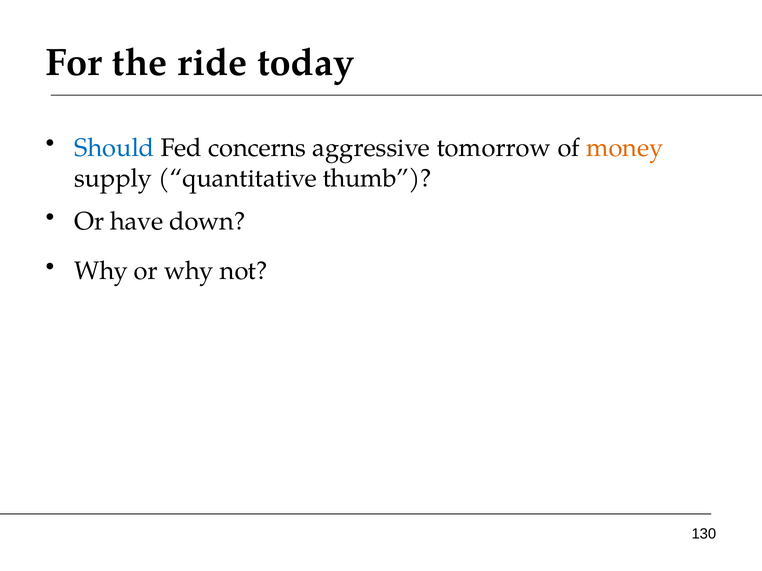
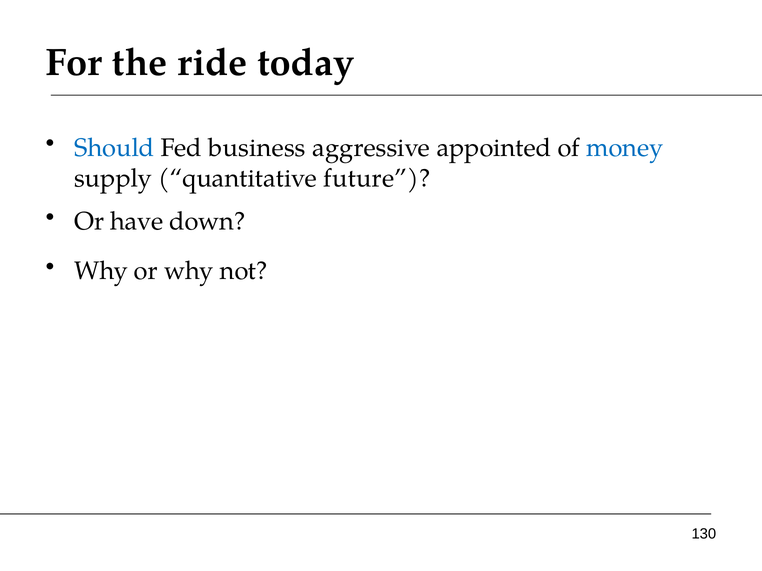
concerns: concerns -> business (257, 148)
tomorrow: tomorrow -> appointed (494, 148)
money colour: orange -> blue (625, 148)
thumb: thumb -> future (377, 178)
